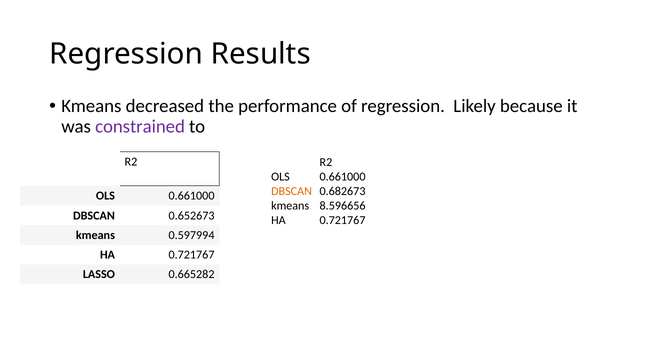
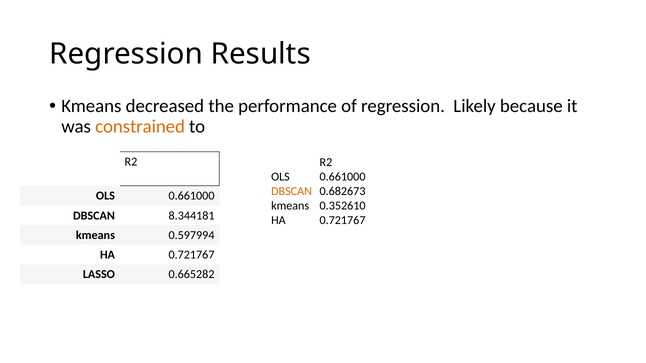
constrained colour: purple -> orange (140, 127)
8.596656: 8.596656 -> 0.352610 (343, 206)
0.652673: 0.652673 -> 8.344181 (192, 216)
